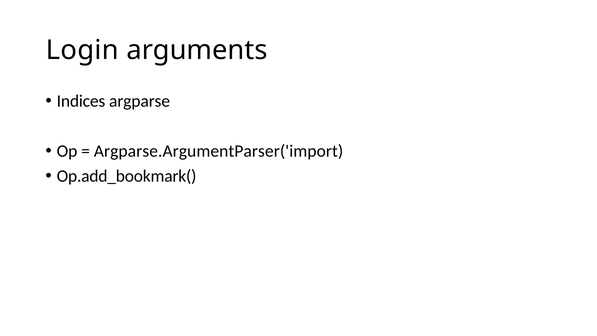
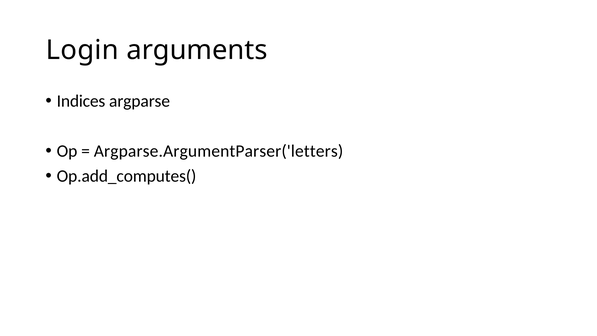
Argparse.ArgumentParser('import: Argparse.ArgumentParser('import -> Argparse.ArgumentParser('letters (219, 151)
Op.add_bookmark(: Op.add_bookmark( -> Op.add_computes( (127, 176)
